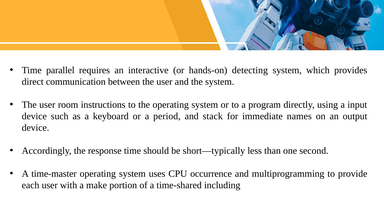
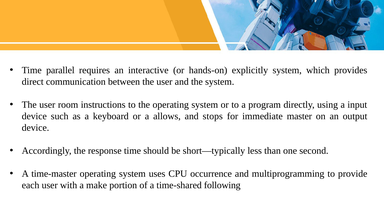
detecting: detecting -> explicitly (250, 70)
period: period -> allows (167, 116)
stack: stack -> stops (213, 116)
names: names -> master (299, 116)
including: including -> following (222, 185)
